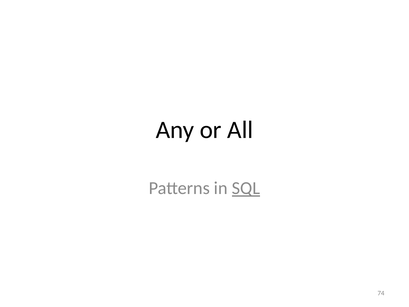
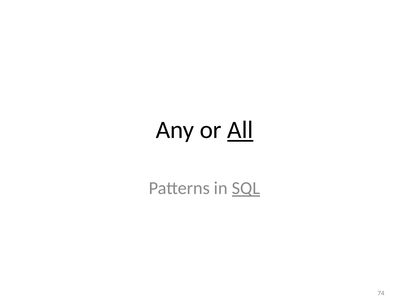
All underline: none -> present (240, 130)
